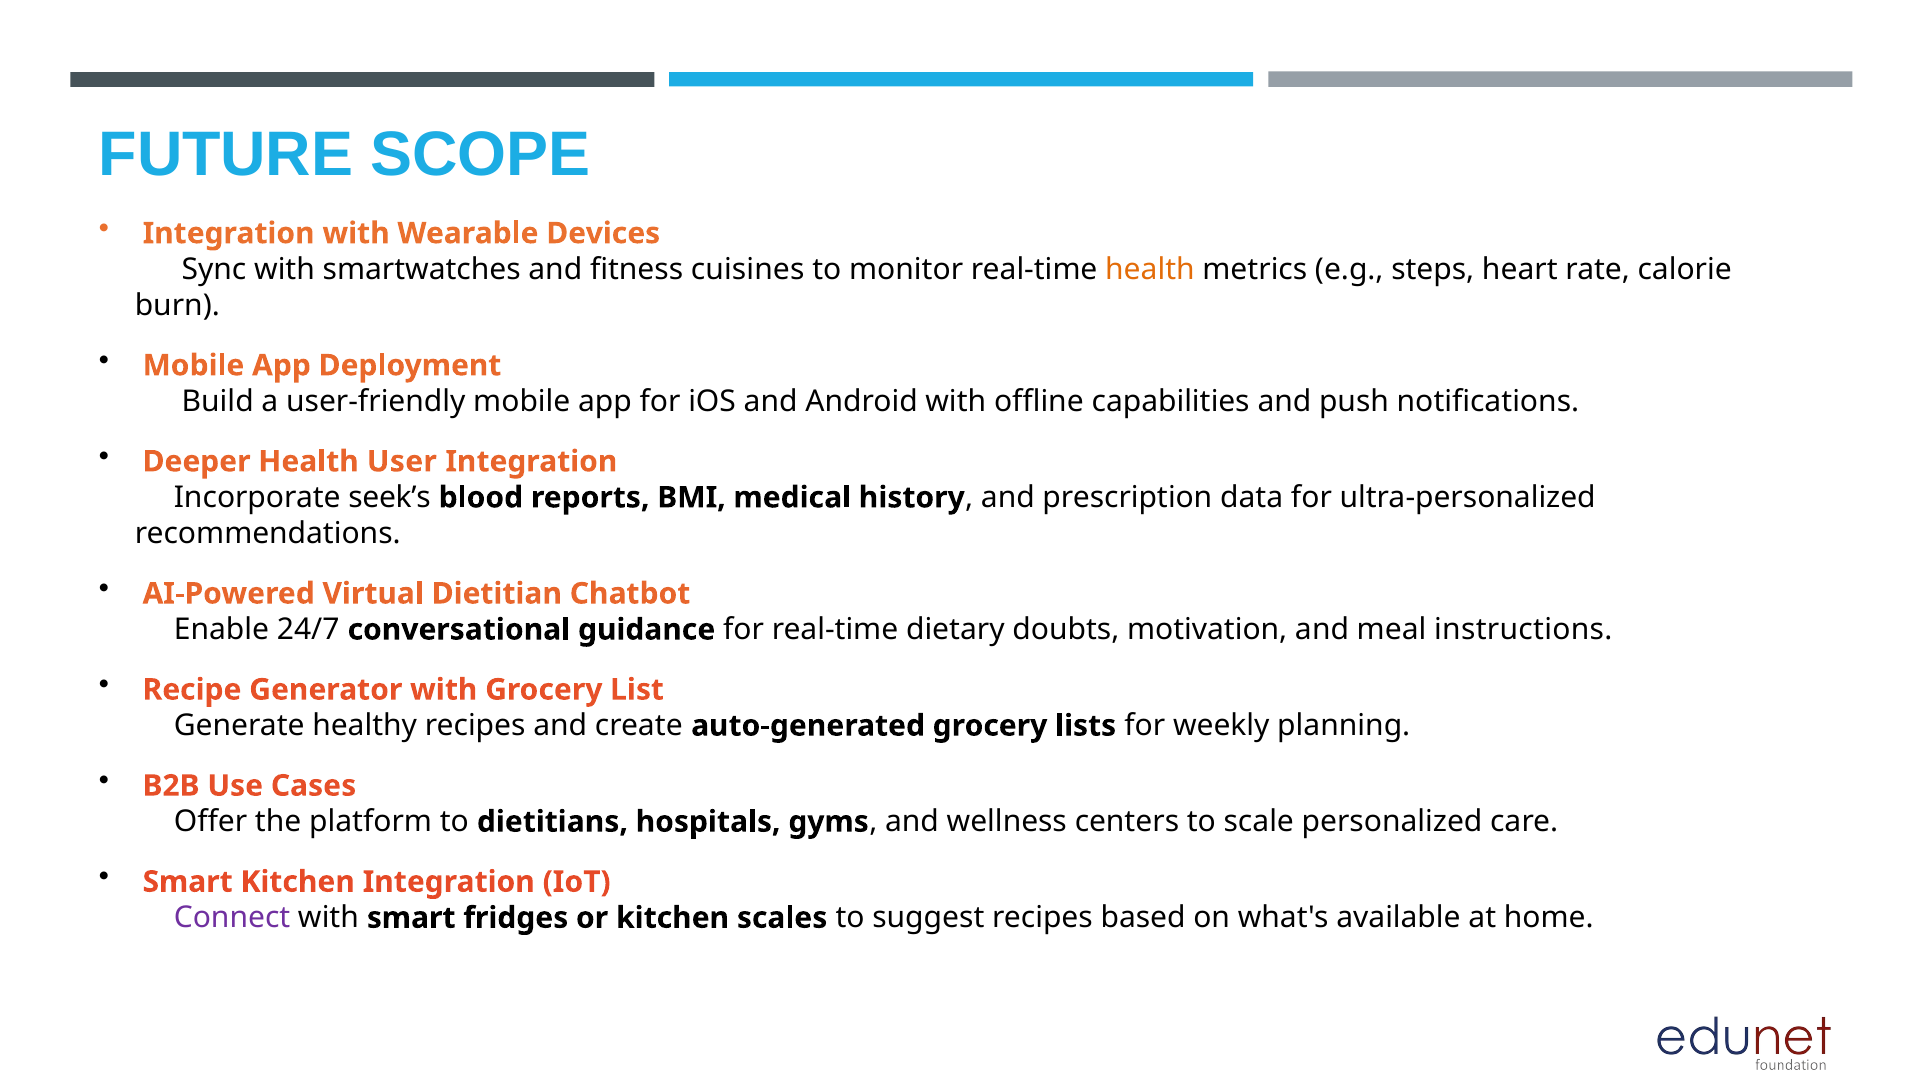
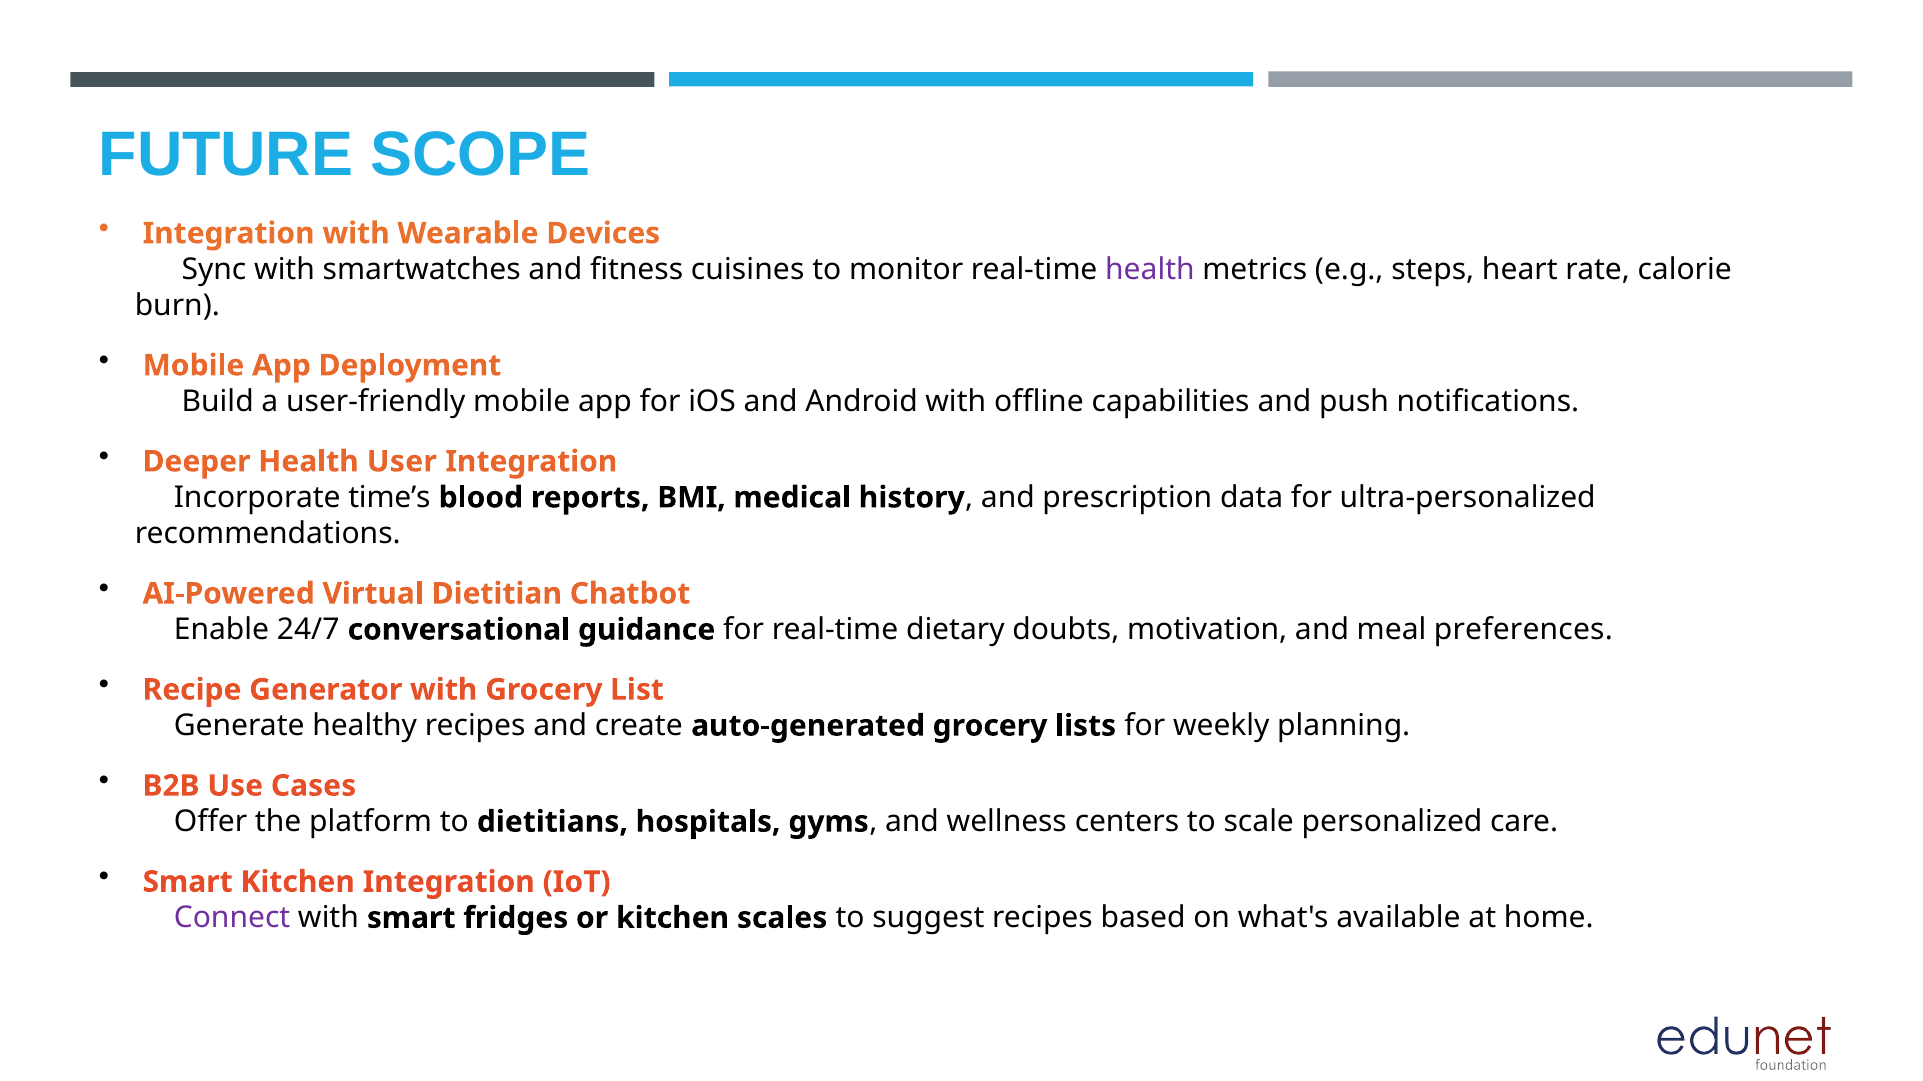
health colour: orange -> purple (1150, 270)
seek’s: seek’s -> time’s (389, 498)
instructions: instructions -> preferences (1523, 630)
